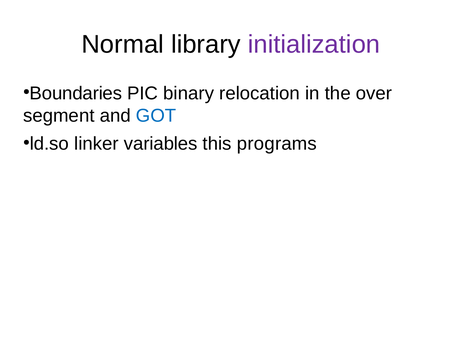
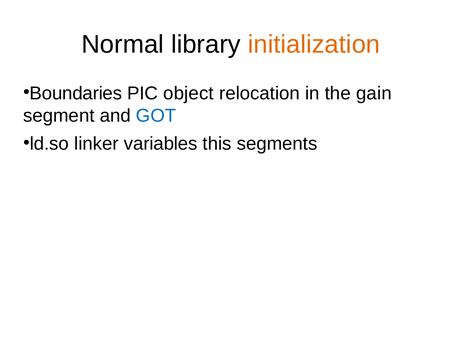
initialization colour: purple -> orange (314, 45)
binary: binary -> object (189, 94)
over: over -> gain (374, 94)
programs: programs -> segments (277, 144)
